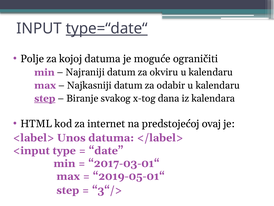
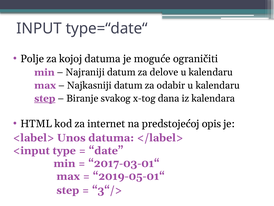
type=“date“ underline: present -> none (107, 28)
okviru: okviru -> delove (164, 72)
ovaj: ovaj -> opis (211, 124)
